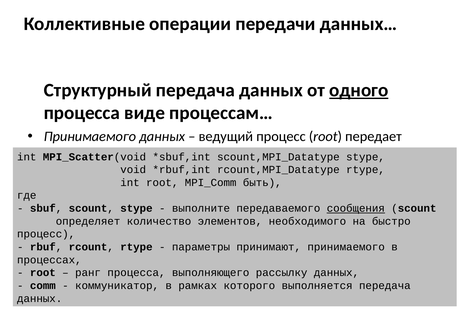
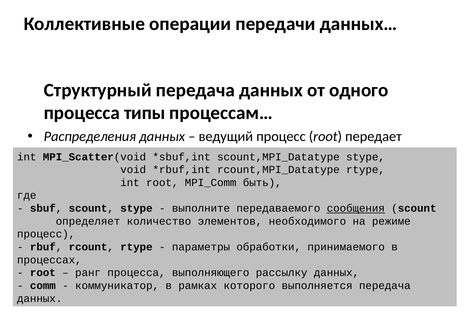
одного underline: present -> none (359, 90)
виде: виде -> типы (145, 113)
Принимаемого: Принимаемого -> Распределения (90, 137)
быстро: быстро -> режиме (391, 222)
принимают: принимают -> обработки (269, 247)
